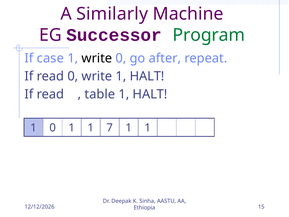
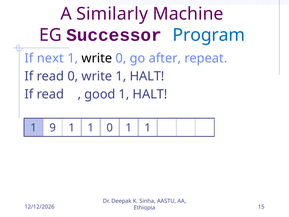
Program colour: green -> blue (209, 35)
case: case -> next (50, 58)
table: table -> good (100, 94)
1 0: 0 -> 9 (53, 128)
1 7: 7 -> 0 (110, 128)
